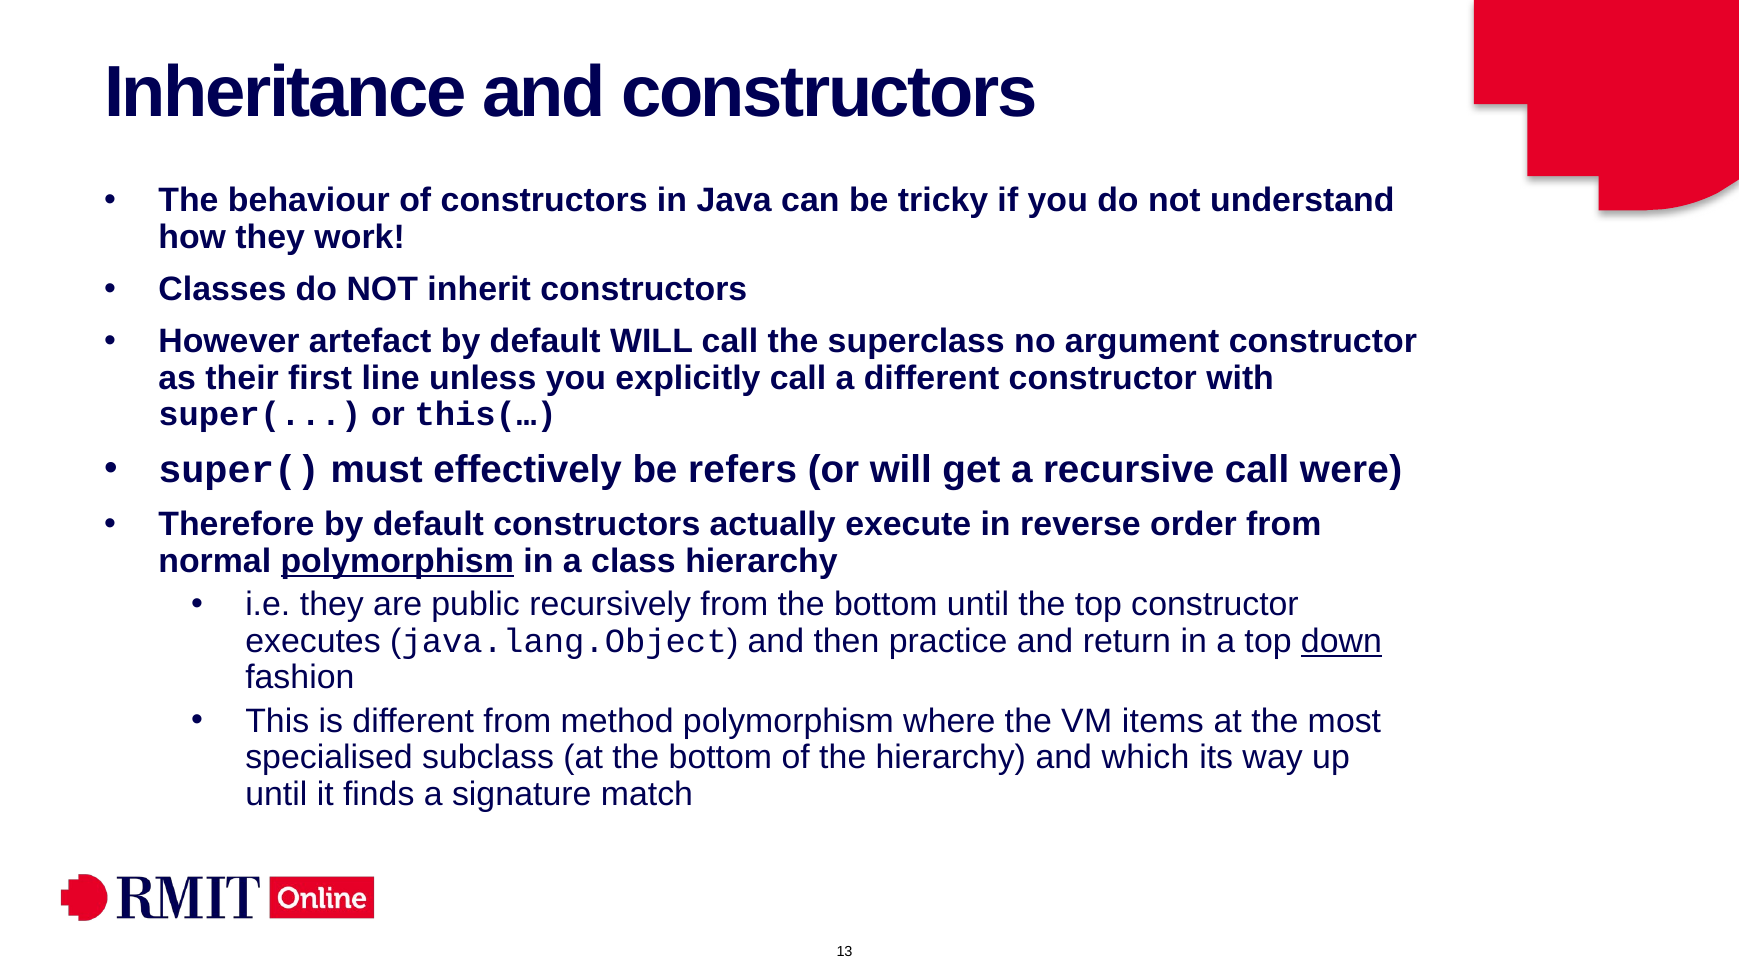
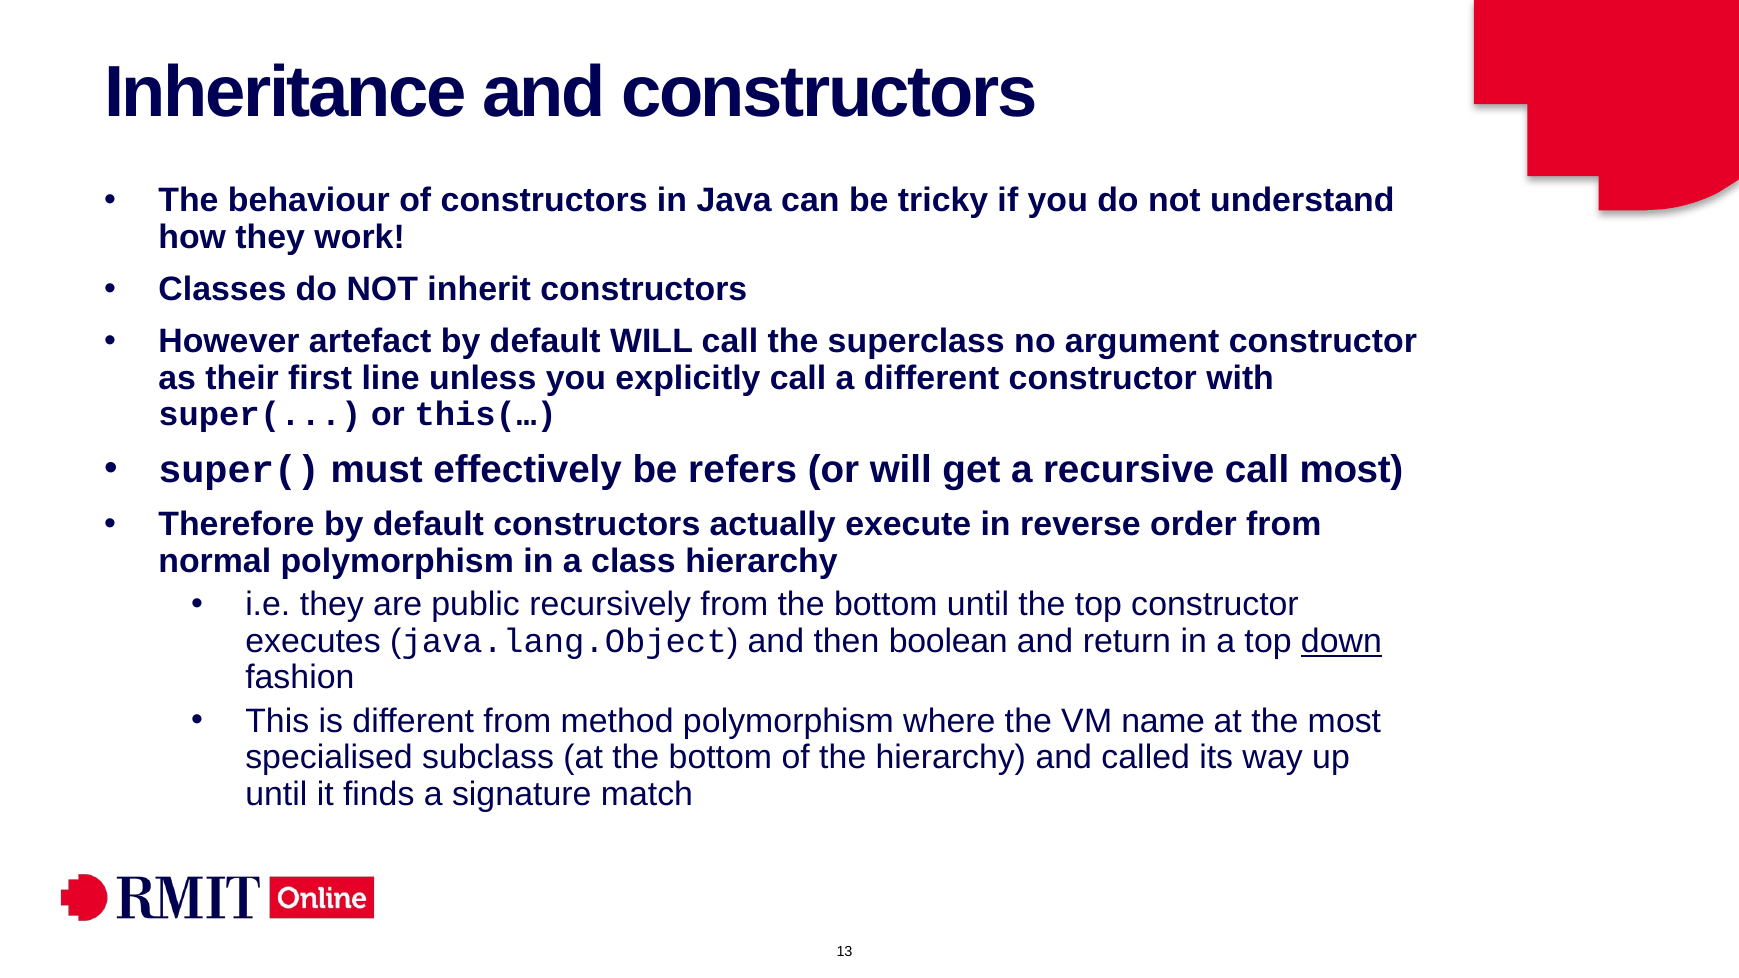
call were: were -> most (1351, 470)
polymorphism underline: present -> none (397, 561)
practice: practice -> boolean (948, 641)
items: items -> name (1163, 721)
which: which -> called (1146, 758)
